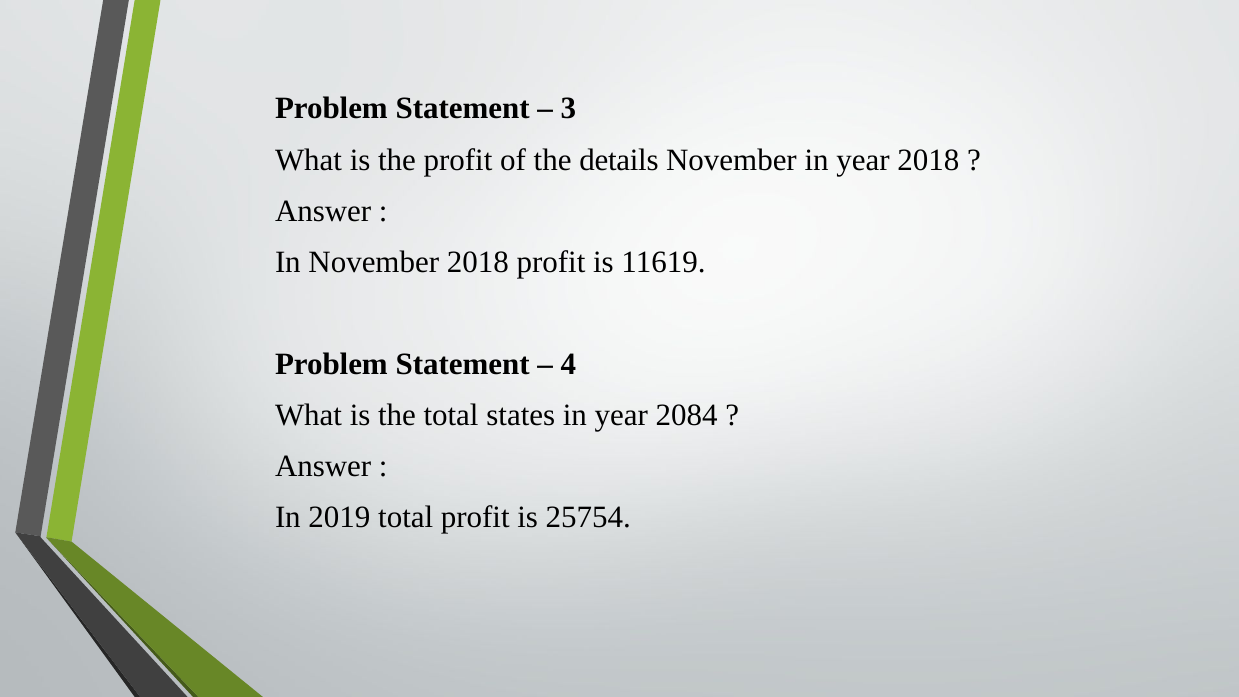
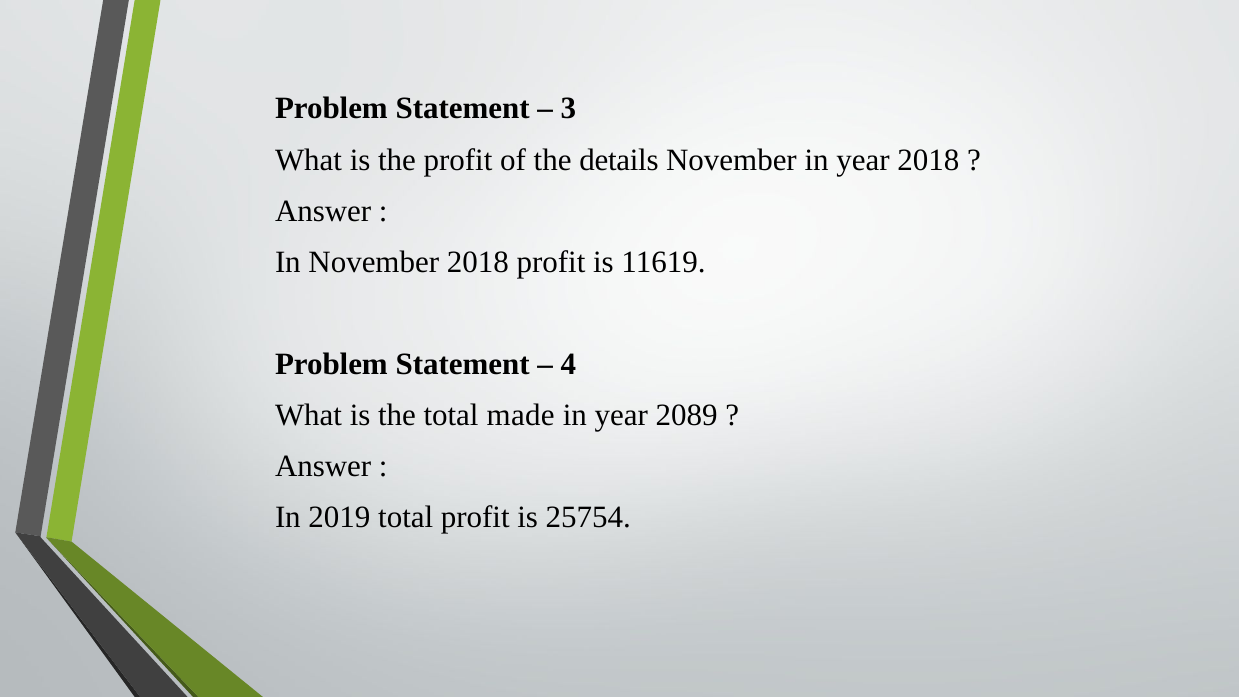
states: states -> made (521, 415)
2084: 2084 -> 2089 (687, 415)
